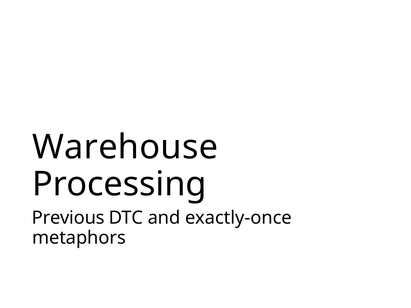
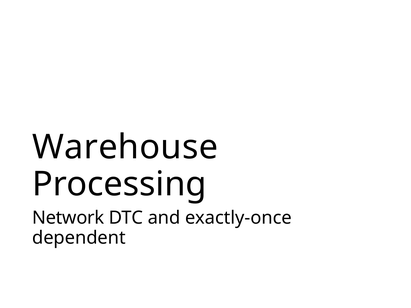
Previous: Previous -> Network (68, 218)
metaphors: metaphors -> dependent (79, 238)
